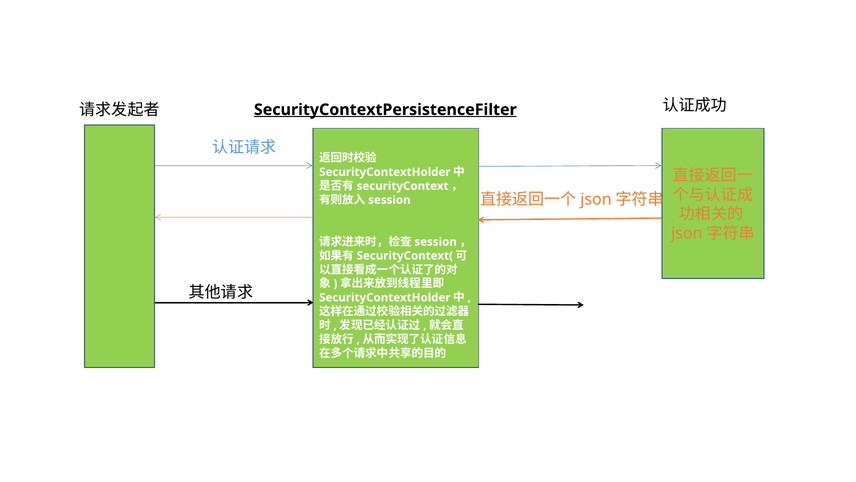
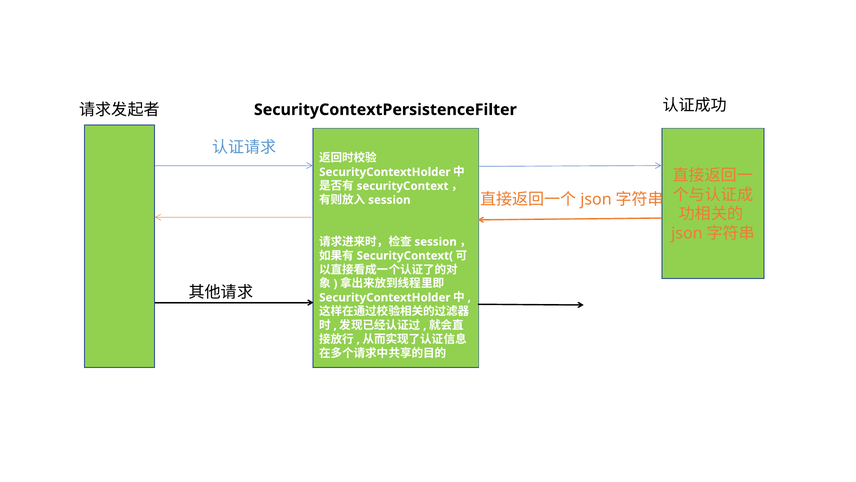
SecurityContextPersistenceFilter underline: present -> none (385, 110)
